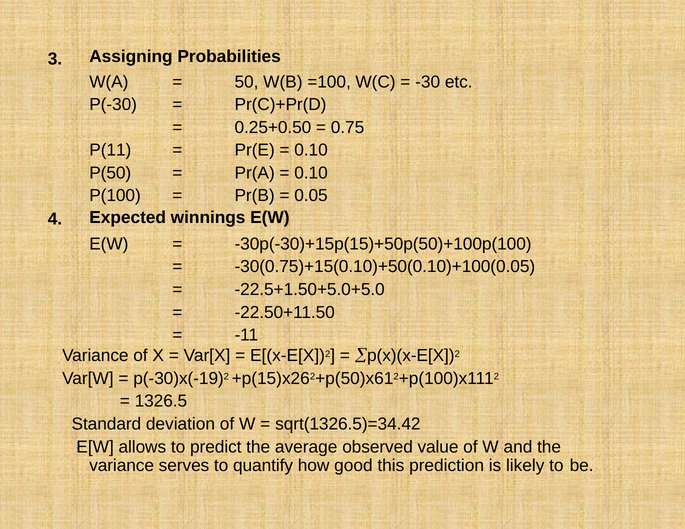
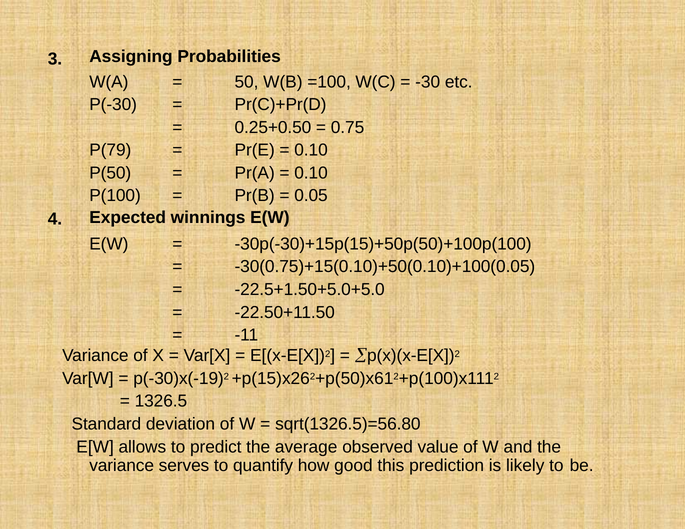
P(11: P(11 -> P(79 (110, 150)
sqrt(1326.5)=34.42: sqrt(1326.5)=34.42 -> sqrt(1326.5)=56.80 (348, 424)
